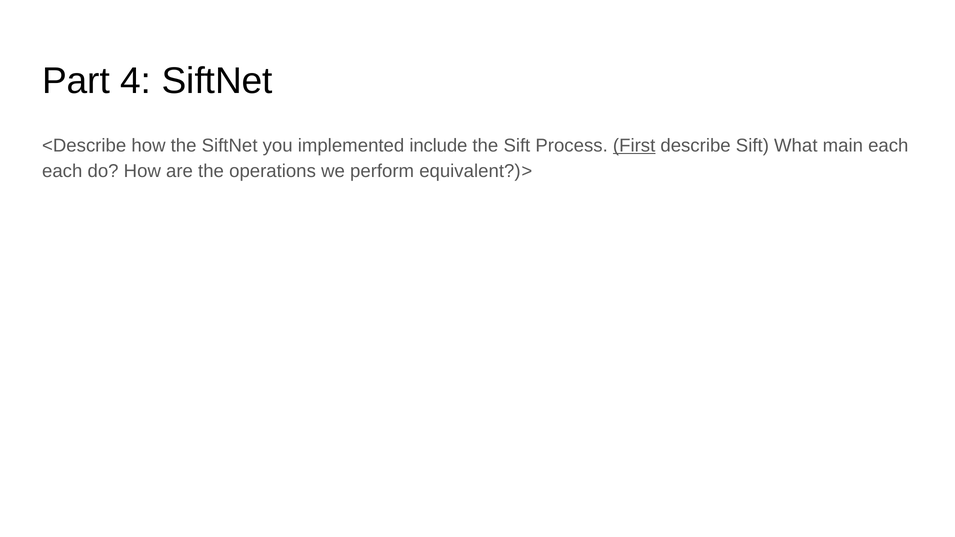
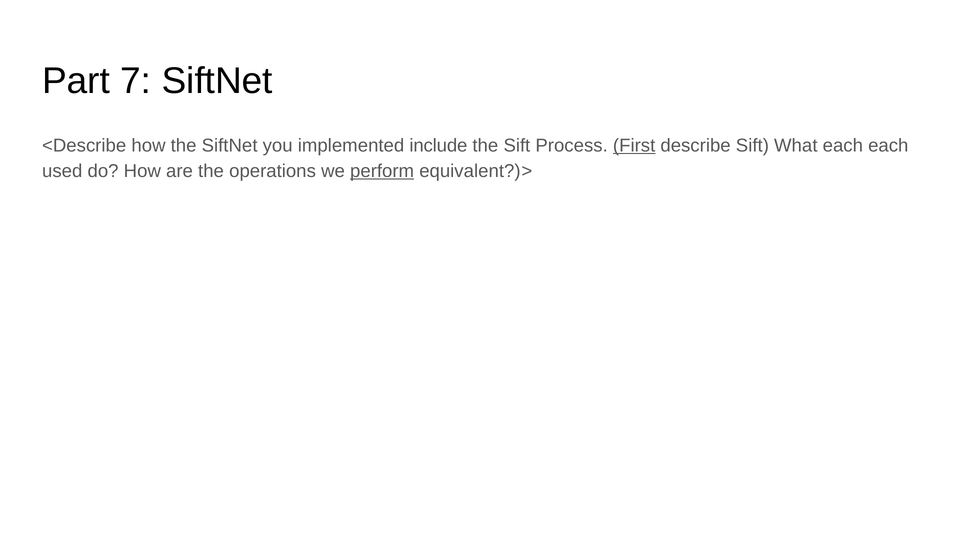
4: 4 -> 7 (136, 81)
What main: main -> each (843, 146)
each: each -> used (62, 171)
perform underline: none -> present (382, 171)
